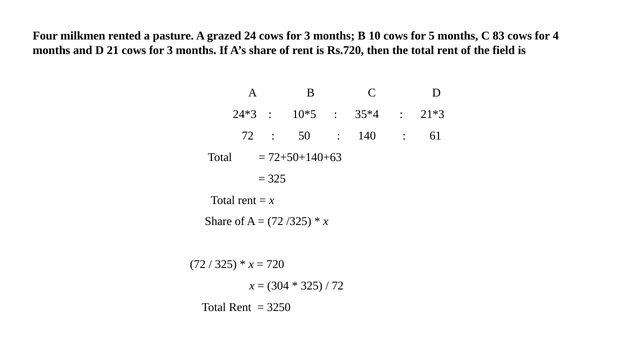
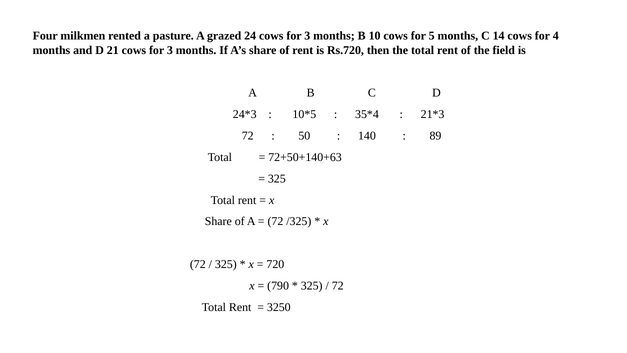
83: 83 -> 14 (499, 36)
61: 61 -> 89 (435, 136)
304: 304 -> 790 (278, 285)
